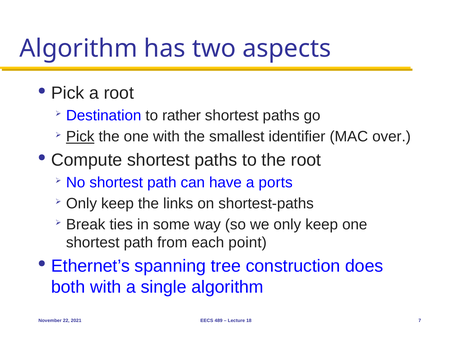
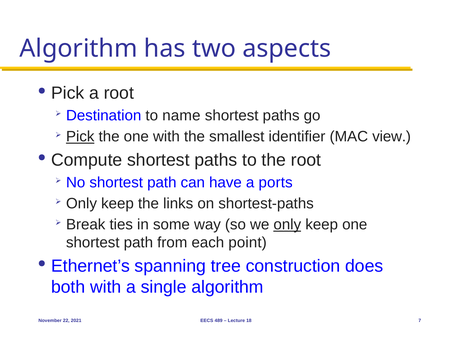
rather: rather -> name (181, 116)
over: over -> view (392, 137)
only underline: none -> present (287, 225)
